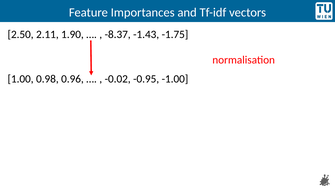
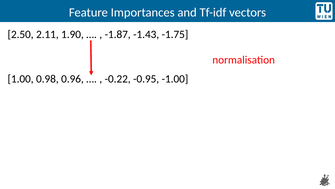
-8.37: -8.37 -> -1.87 (118, 34)
-0.02: -0.02 -> -0.22 (118, 79)
